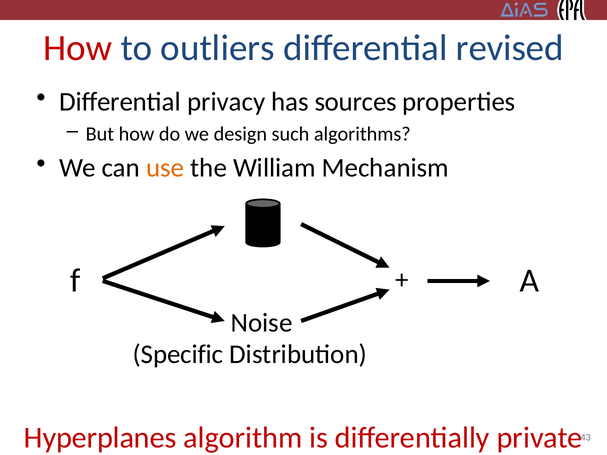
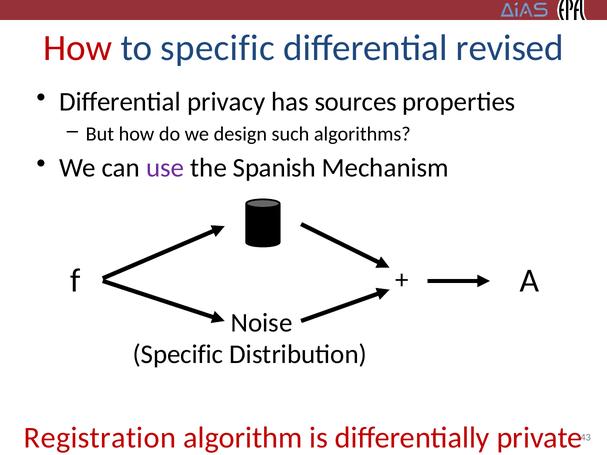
to outliers: outliers -> specific (218, 48)
use colour: orange -> purple (165, 168)
William: William -> Spanish (274, 168)
Hyperplanes: Hyperplanes -> Registration (100, 438)
